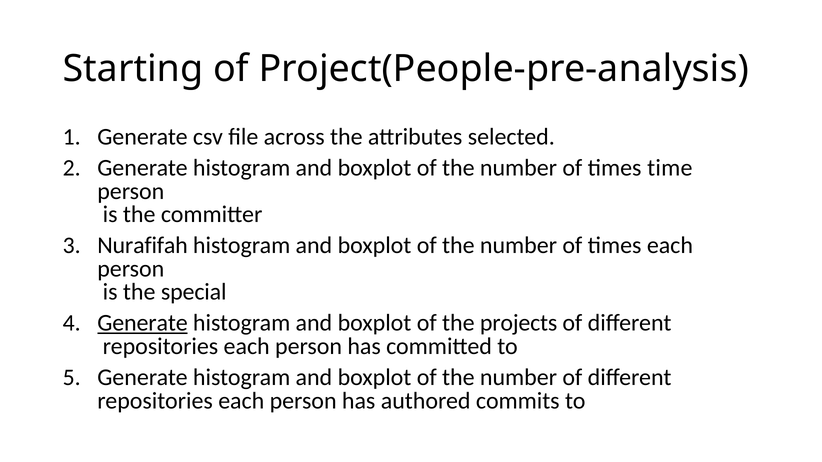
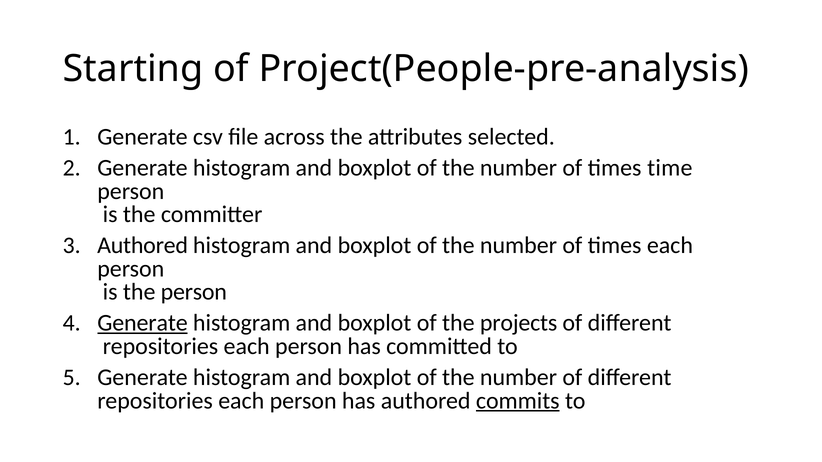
Nurafifah: Nurafifah -> Authored (143, 246)
the special: special -> person (194, 292)
commits underline: none -> present (518, 401)
